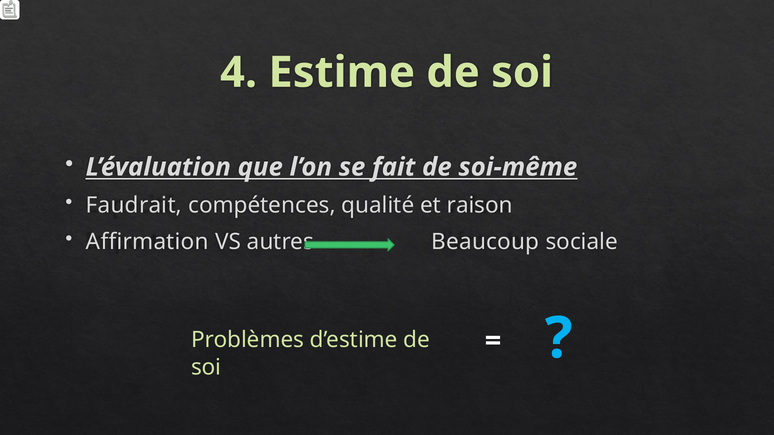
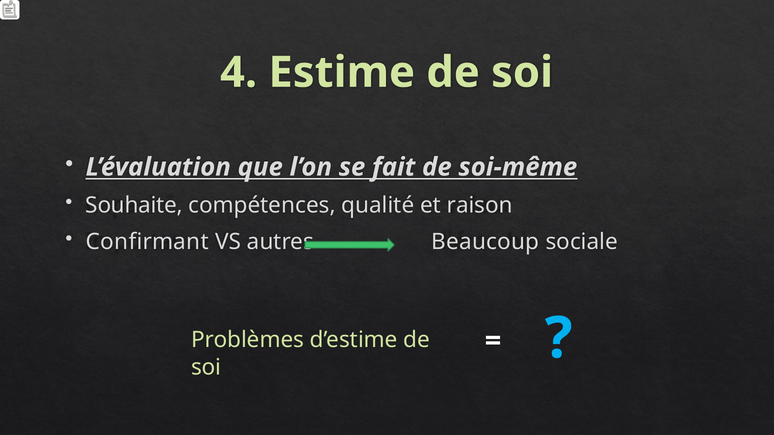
Faudrait: Faudrait -> Souhaite (134, 205)
Affirmation: Affirmation -> Confirmant (147, 242)
